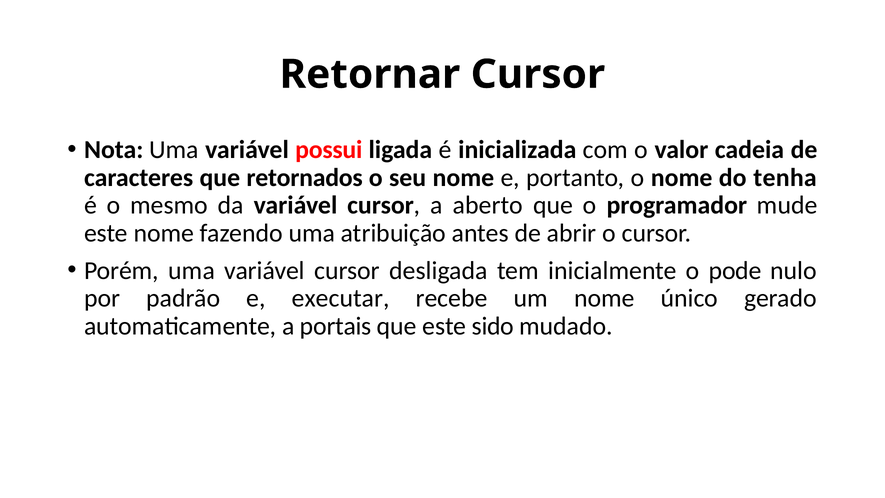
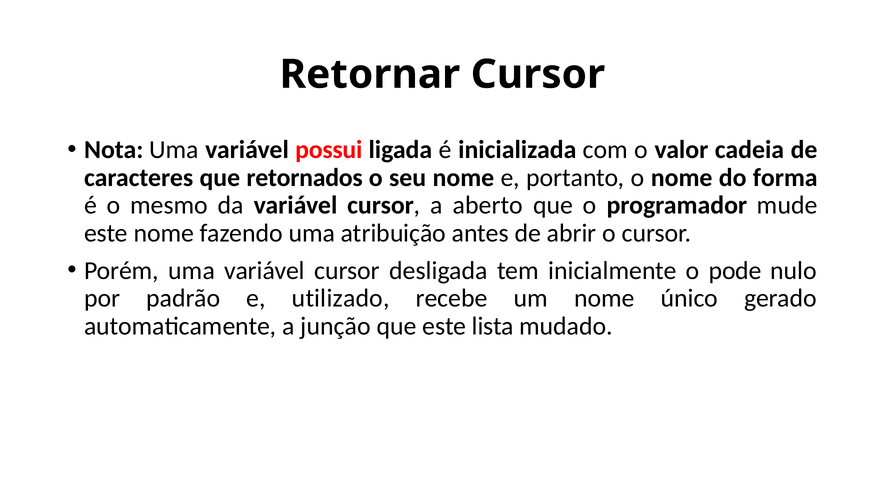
tenha: tenha -> forma (785, 178)
executar: executar -> utilizado (341, 298)
portais: portais -> junção (336, 326)
sido: sido -> lista (493, 326)
